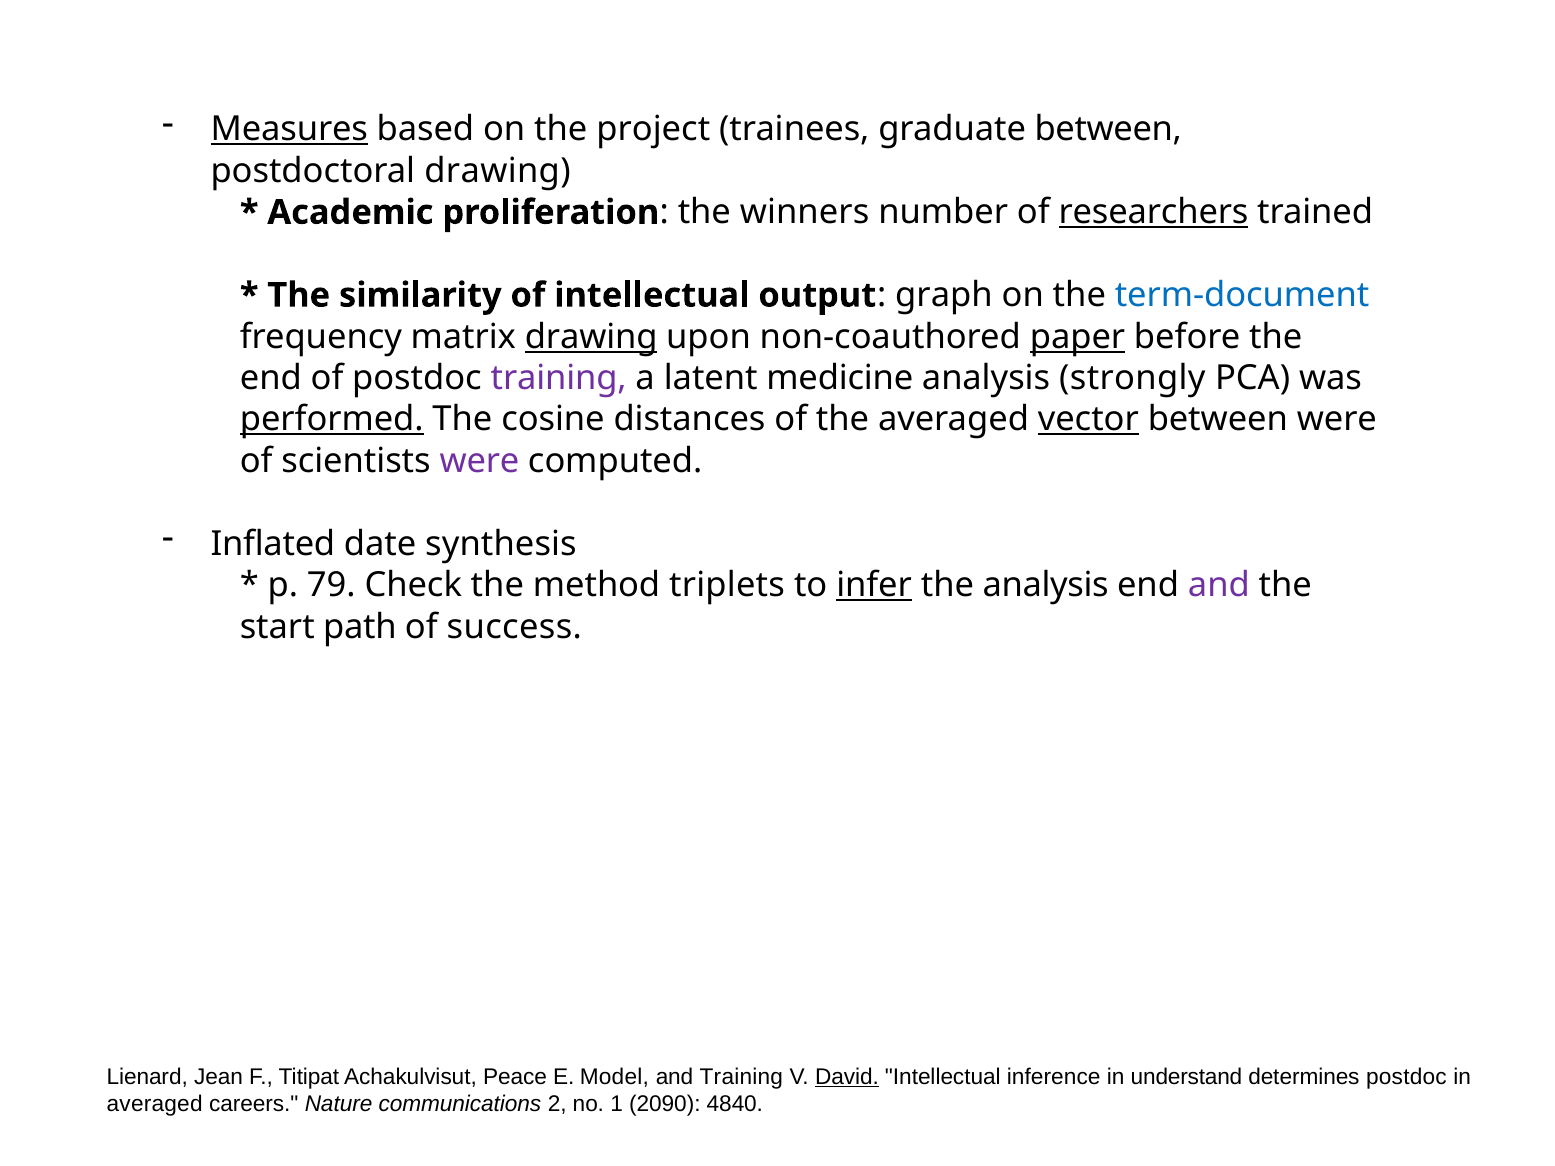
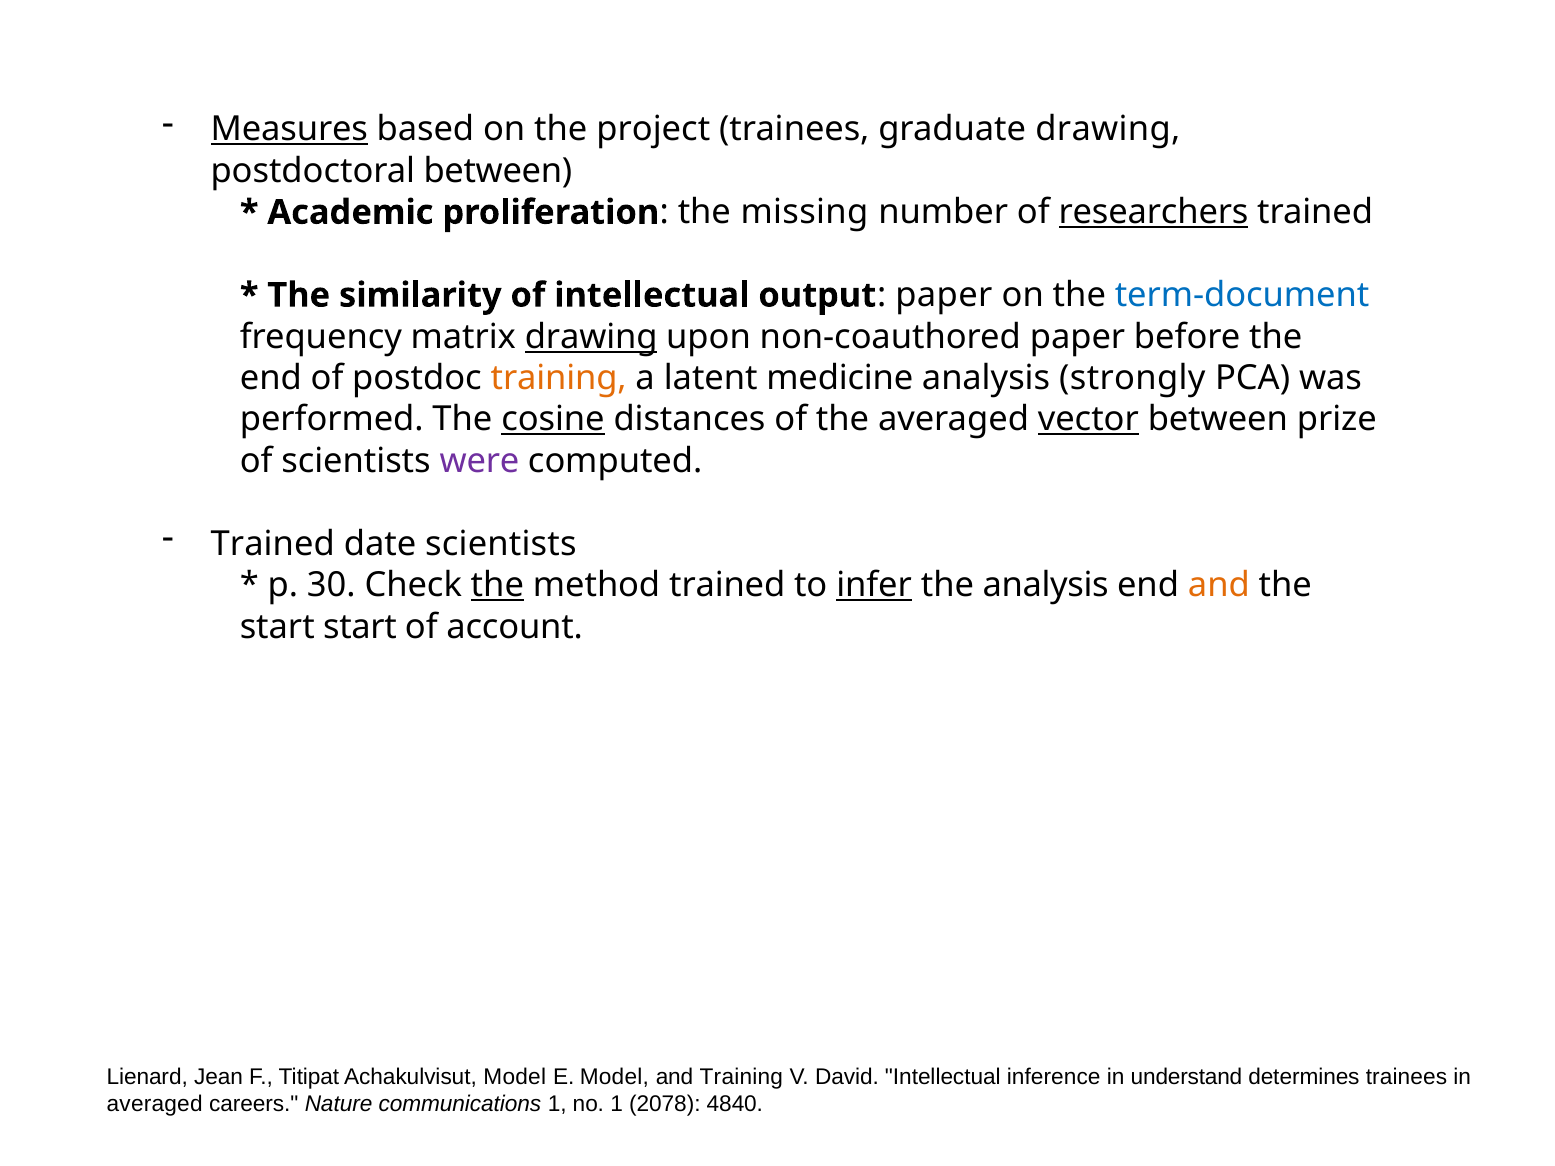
graduate between: between -> drawing (1108, 130)
postdoctoral drawing: drawing -> between (498, 171)
winners: winners -> missing (804, 212)
output graph: graph -> paper (944, 295)
paper underline: present -> none (1078, 337)
training colour: purple -> orange (559, 378)
performed underline: present -> none (332, 420)
cosine underline: none -> present (553, 420)
between were: were -> prize (1337, 420)
Inflated: Inflated -> Trained (273, 544)
date synthesis: synthesis -> scientists (501, 544)
79: 79 -> 30 (331, 585)
the underline: none -> present (497, 585)
method triplets: triplets -> trained (727, 585)
and colour: purple -> orange (1219, 585)
start path: path -> start (360, 627)
success: success -> account (515, 627)
Achakulvisut Peace: Peace -> Model (515, 1077)
David underline: present -> none (847, 1077)
determines postdoc: postdoc -> trainees (1406, 1077)
communications 2: 2 -> 1 (557, 1104)
2090: 2090 -> 2078 (665, 1104)
